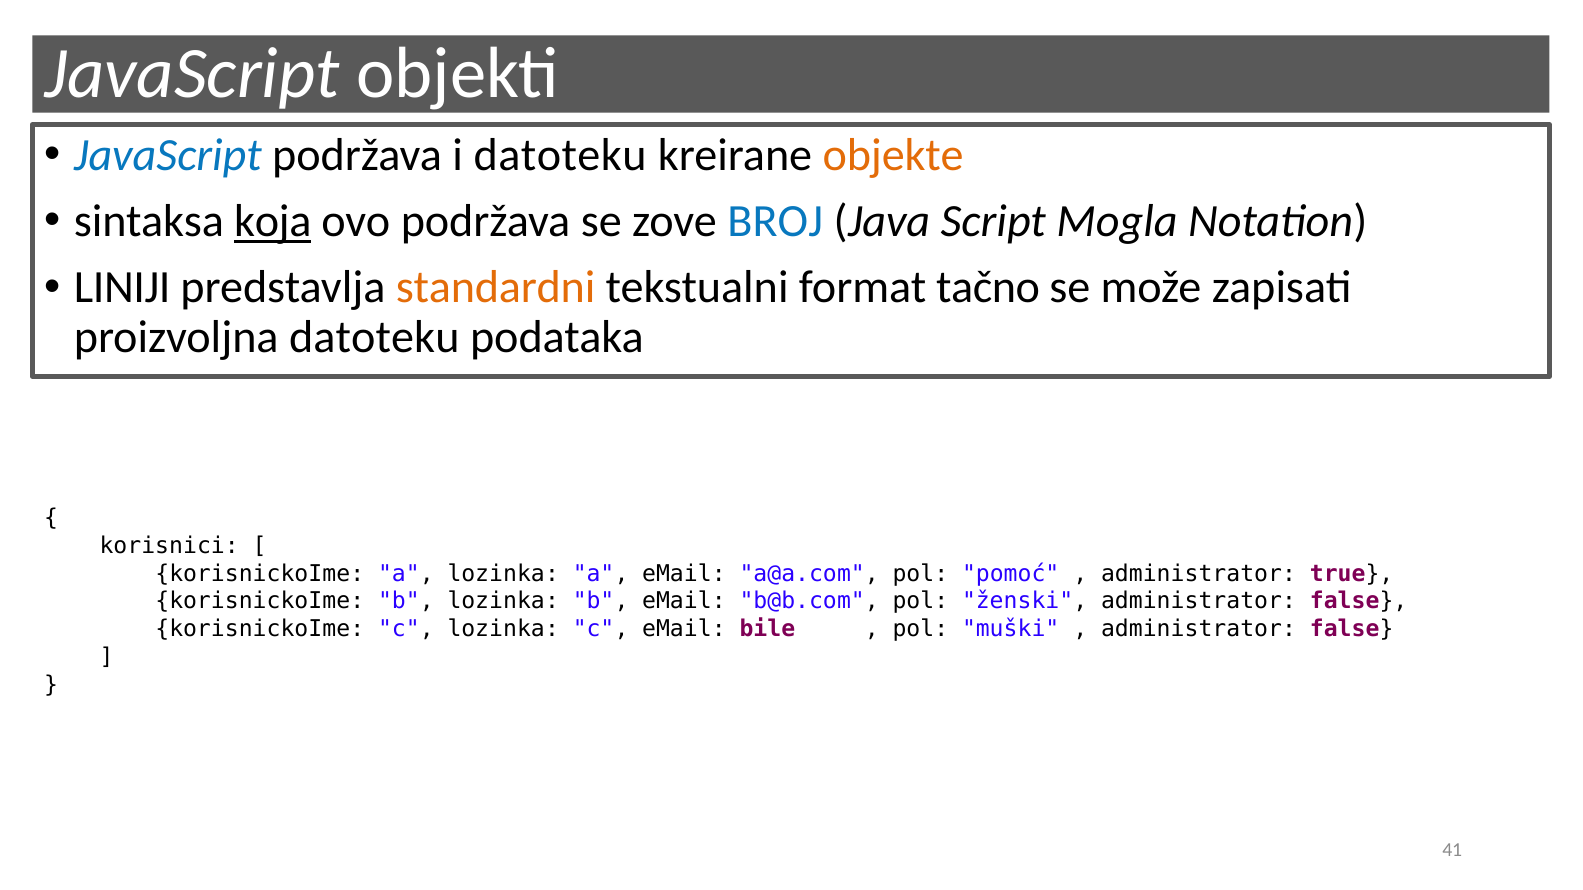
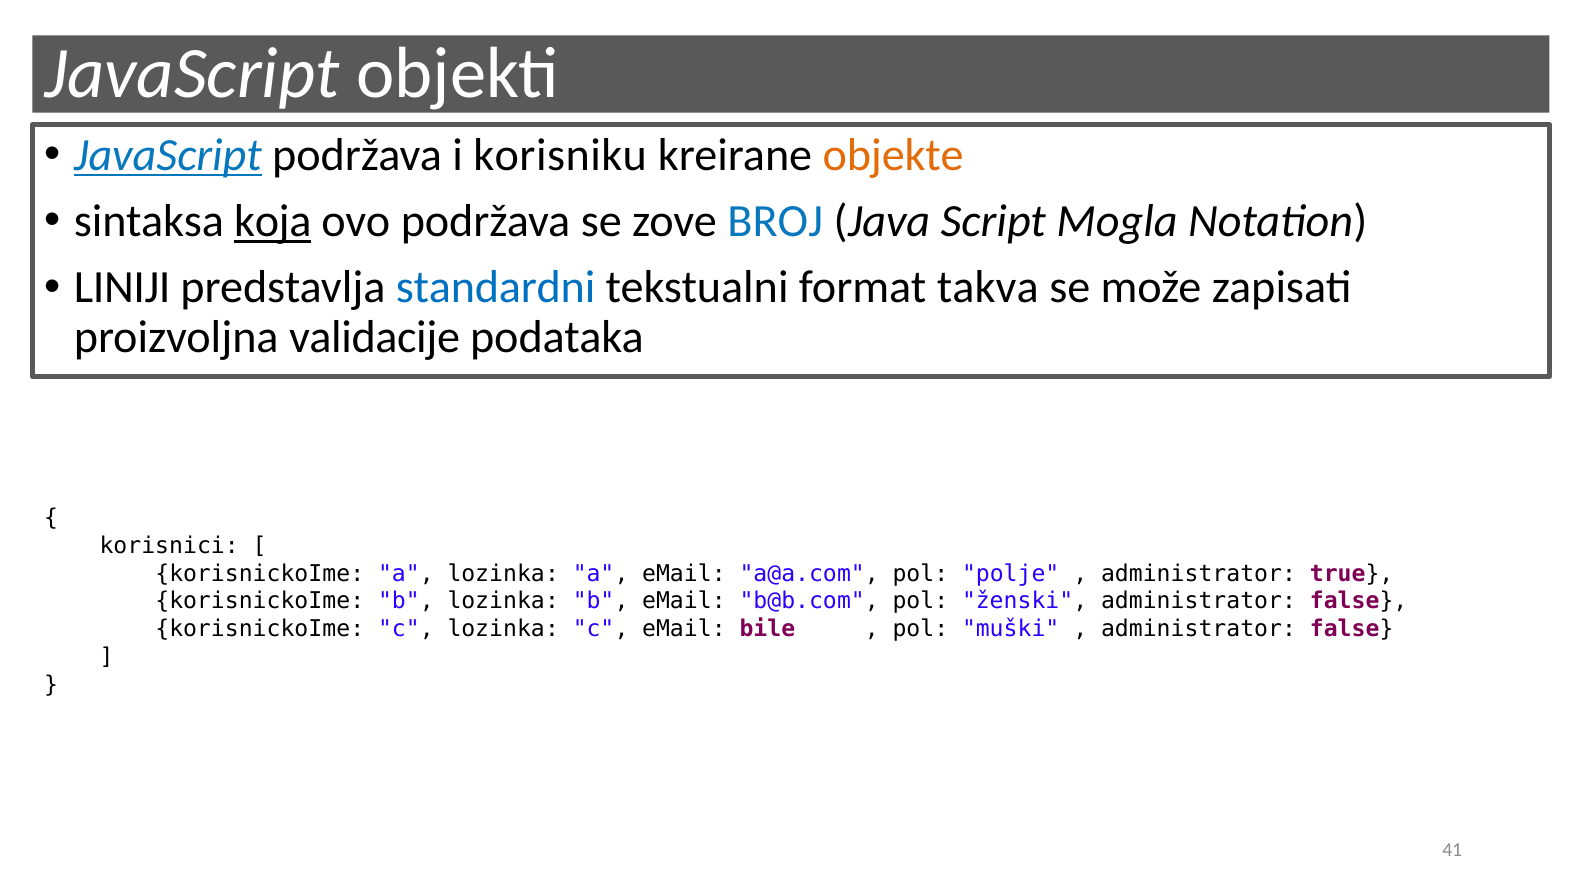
JavaScript underline: none -> present (168, 155)
i datoteku: datoteku -> korisniku (560, 155)
standardni colour: orange -> blue (496, 288)
tačno: tačno -> takva (988, 288)
proizvoljna datoteku: datoteku -> validacije (375, 338)
pomoć: pomoć -> polje (1011, 574)
